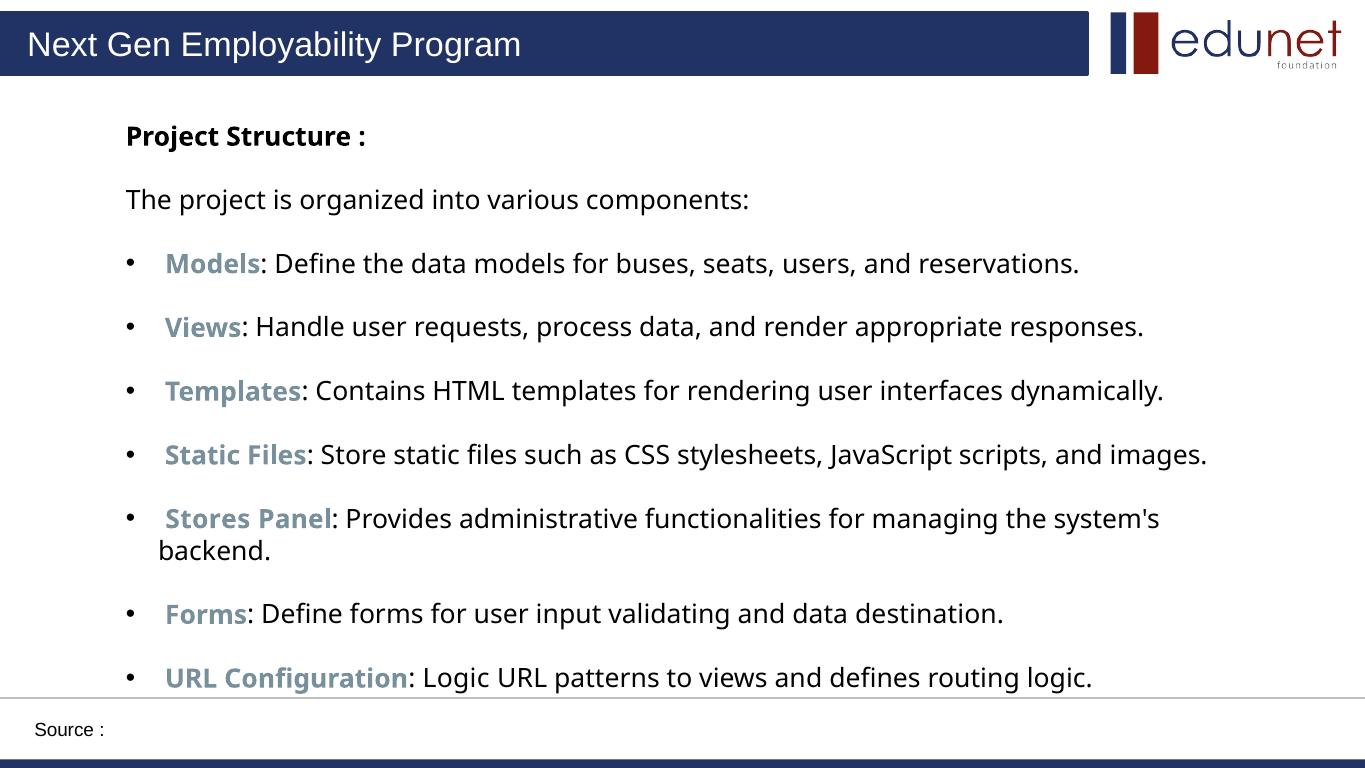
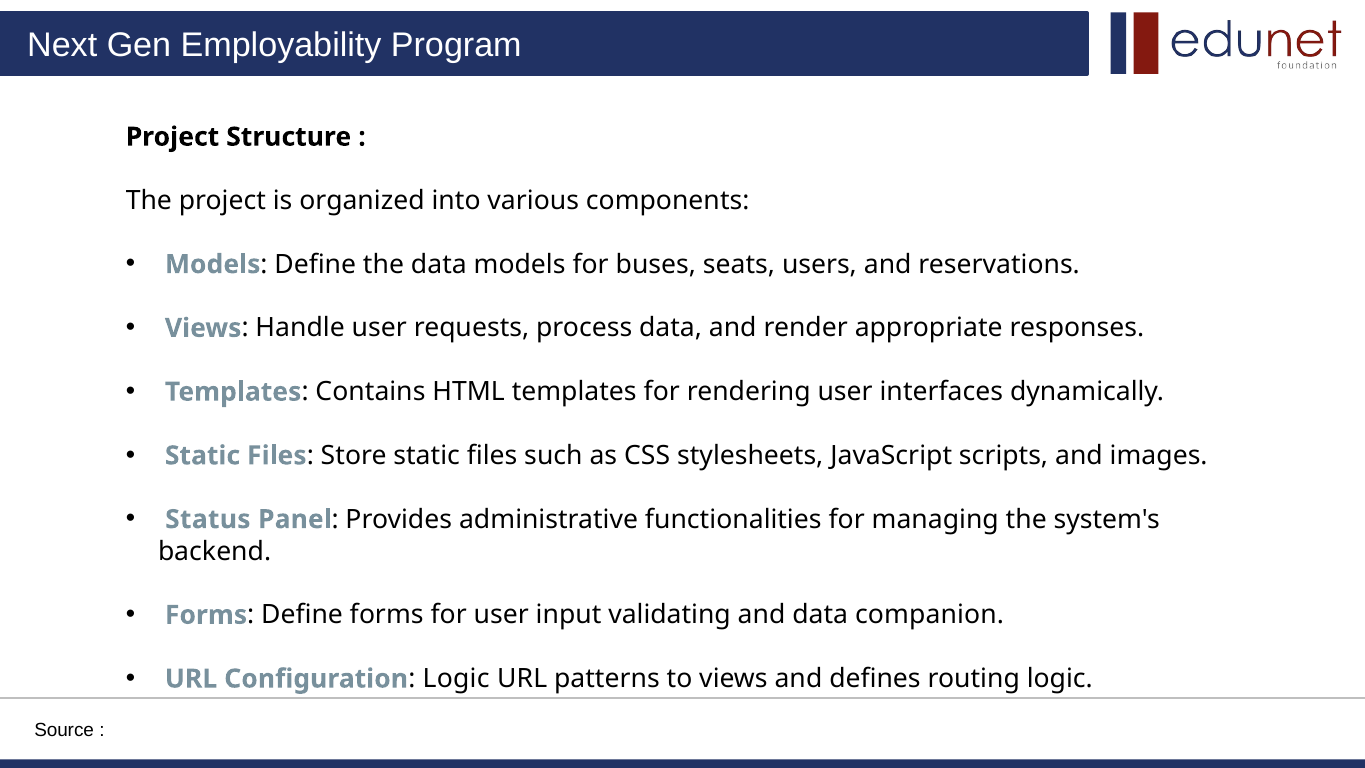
Stores: Stores -> Status (208, 519)
destination: destination -> companion (930, 615)
